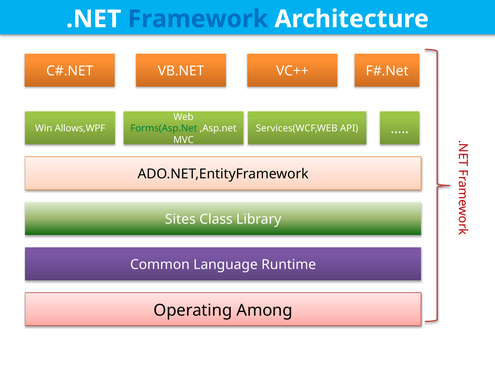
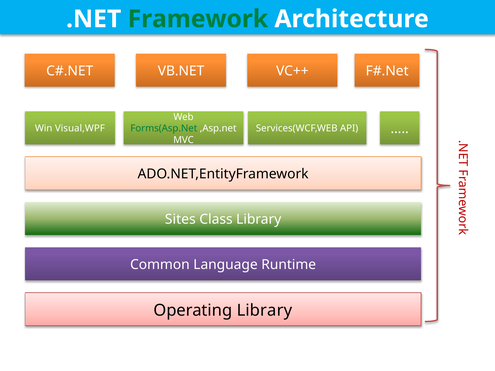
Framework colour: blue -> green (198, 19)
Allows,WPF: Allows,WPF -> Visual,WPF (80, 129)
Operating Among: Among -> Library (264, 311)
